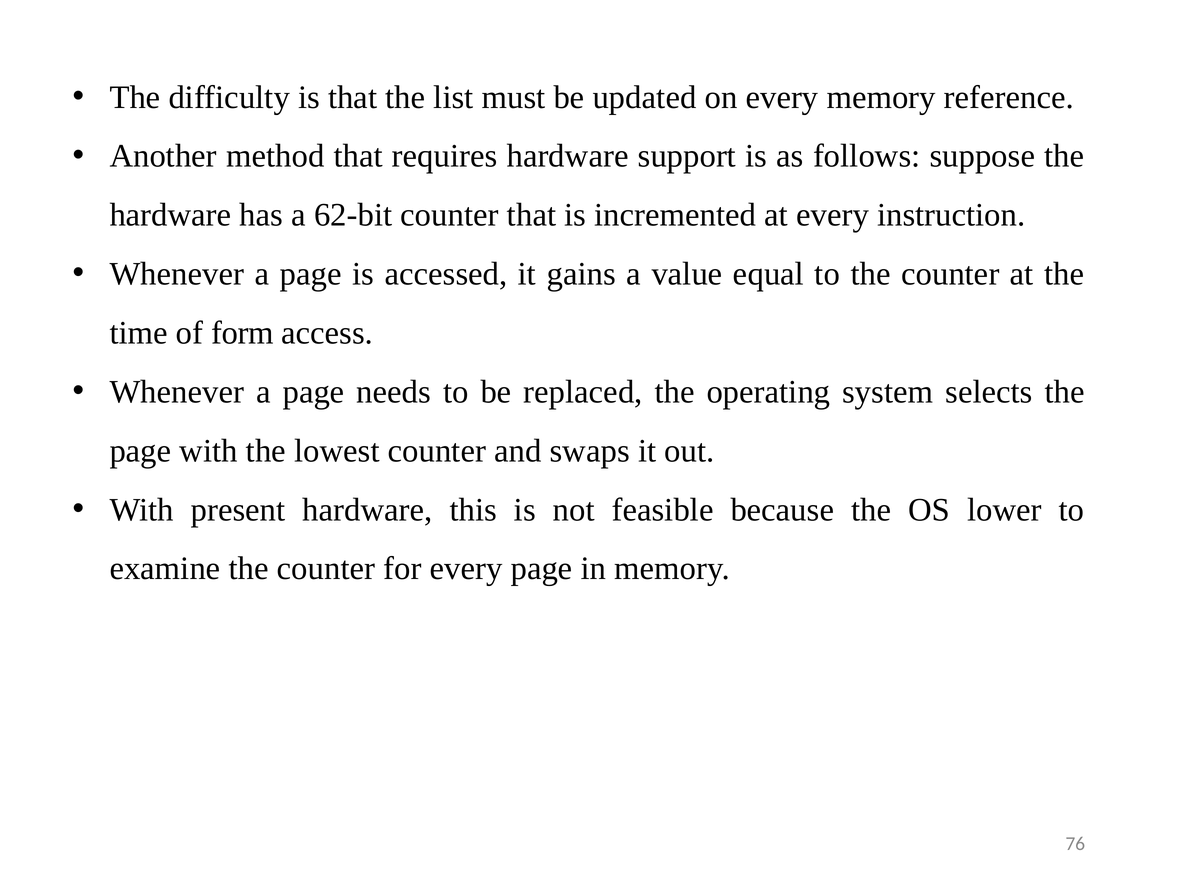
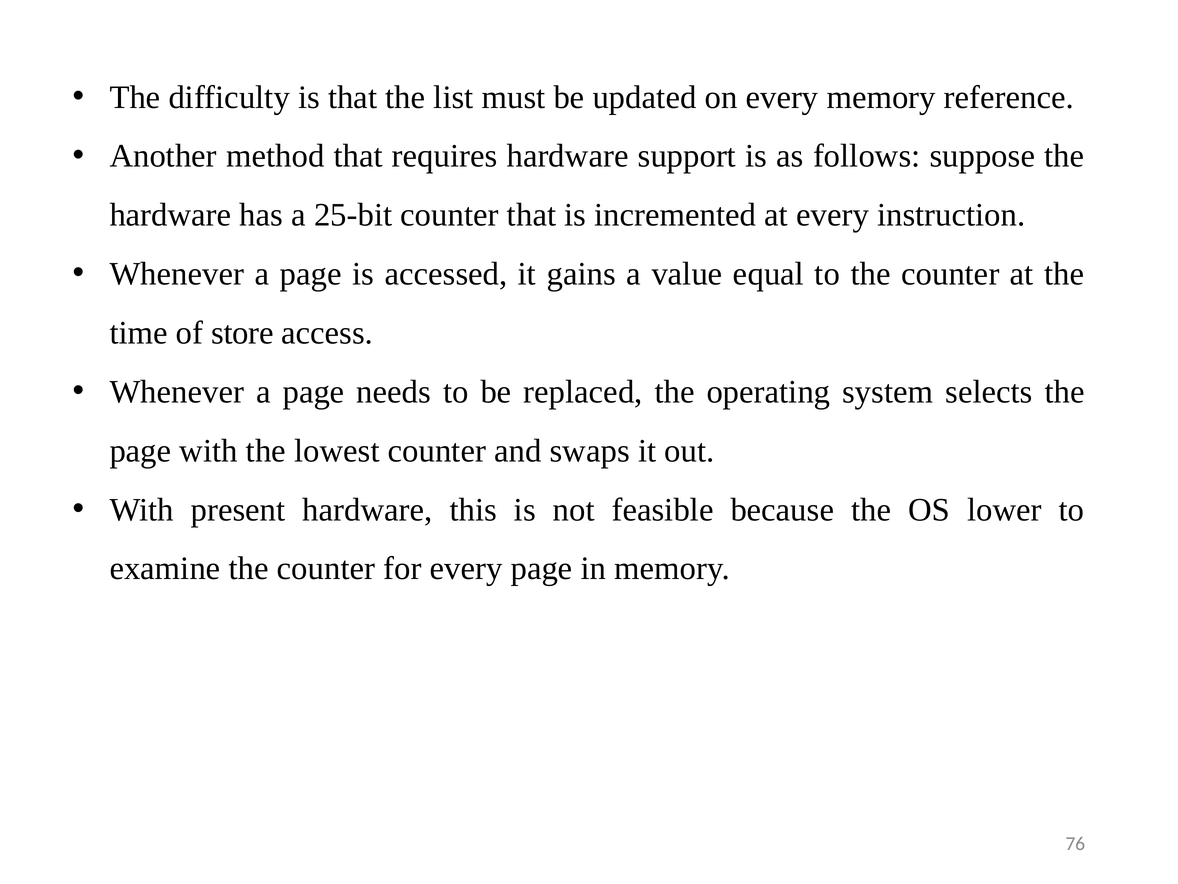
62-bit: 62-bit -> 25-bit (353, 215)
form: form -> store (242, 333)
